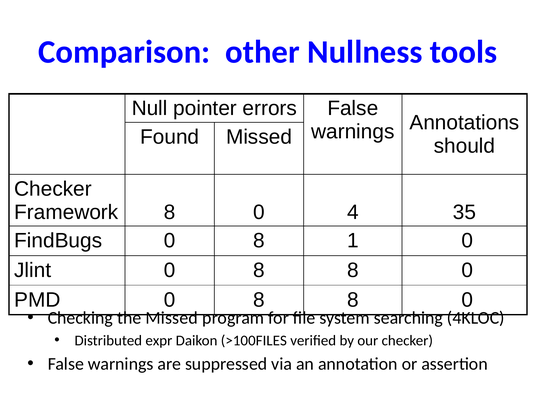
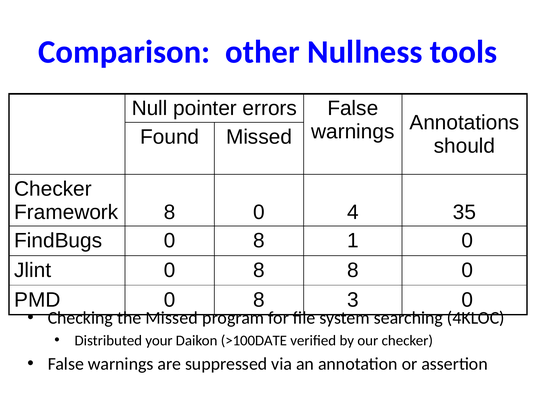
PMD 0 8 8: 8 -> 3 (353, 300)
expr: expr -> your (159, 341)
>100FILES: >100FILES -> >100DATE (254, 341)
